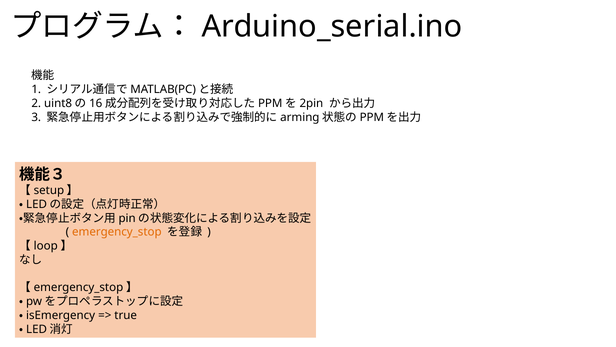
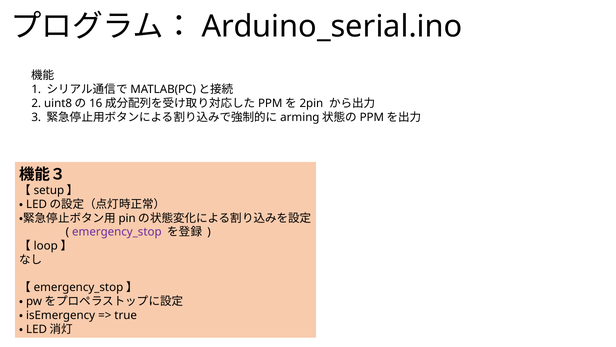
emergency_stop colour: orange -> purple (117, 232)
